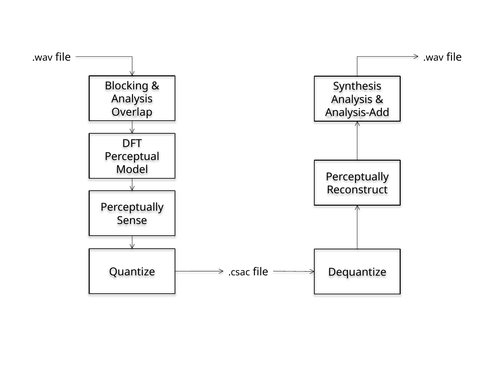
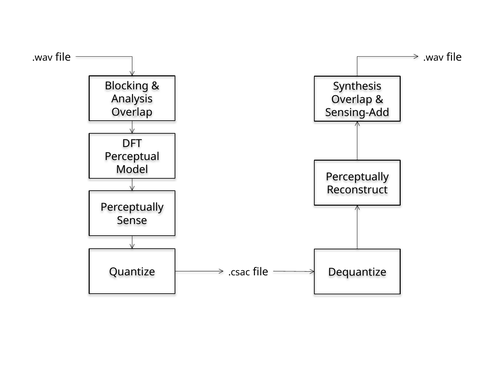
Analysis: Analysis -> Overlap (352, 99)
Analysis-Add: Analysis-Add -> Sensing-Add (357, 113)
